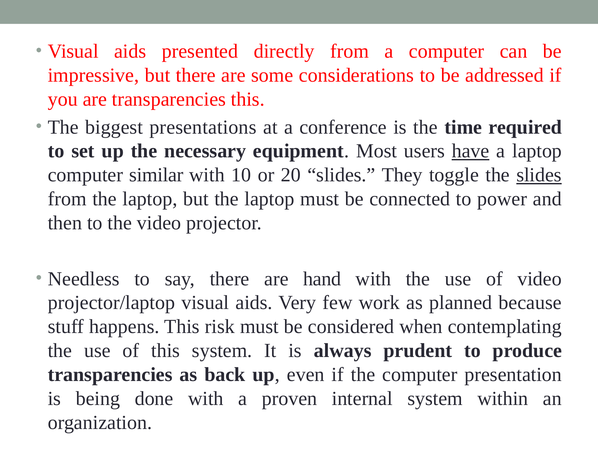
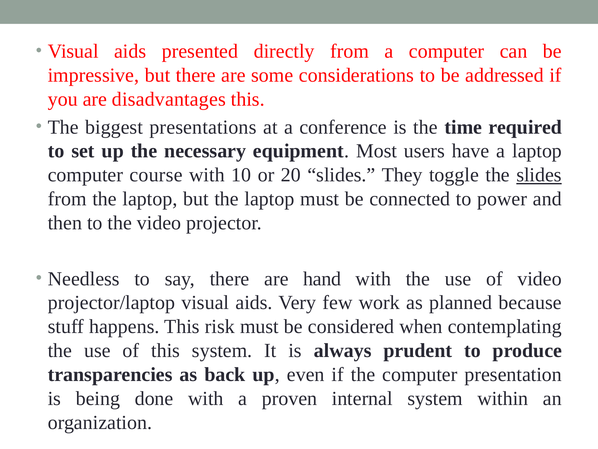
are transparencies: transparencies -> disadvantages (169, 99)
have underline: present -> none (471, 151)
similar: similar -> course (156, 175)
